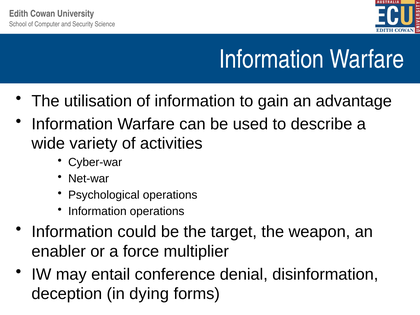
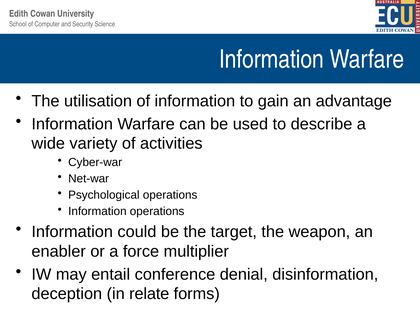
dying: dying -> relate (149, 294)
